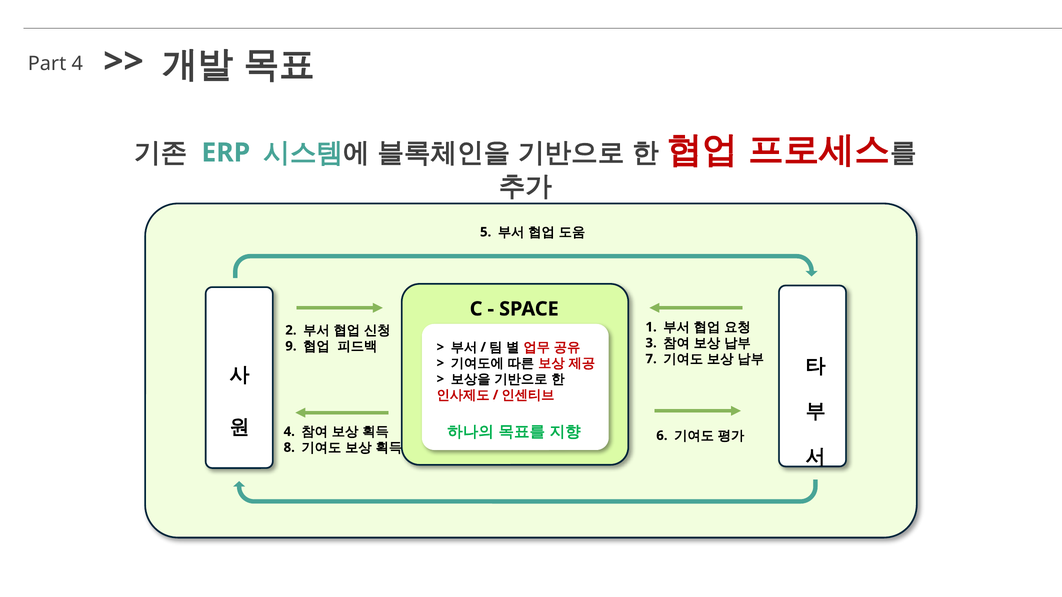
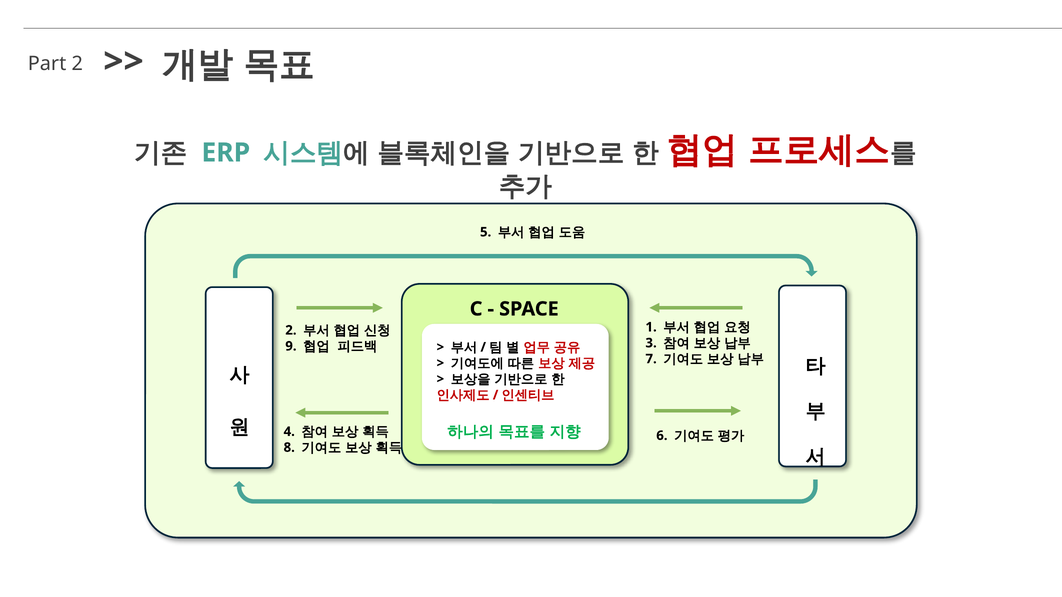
Part 4: 4 -> 2 (77, 64)
